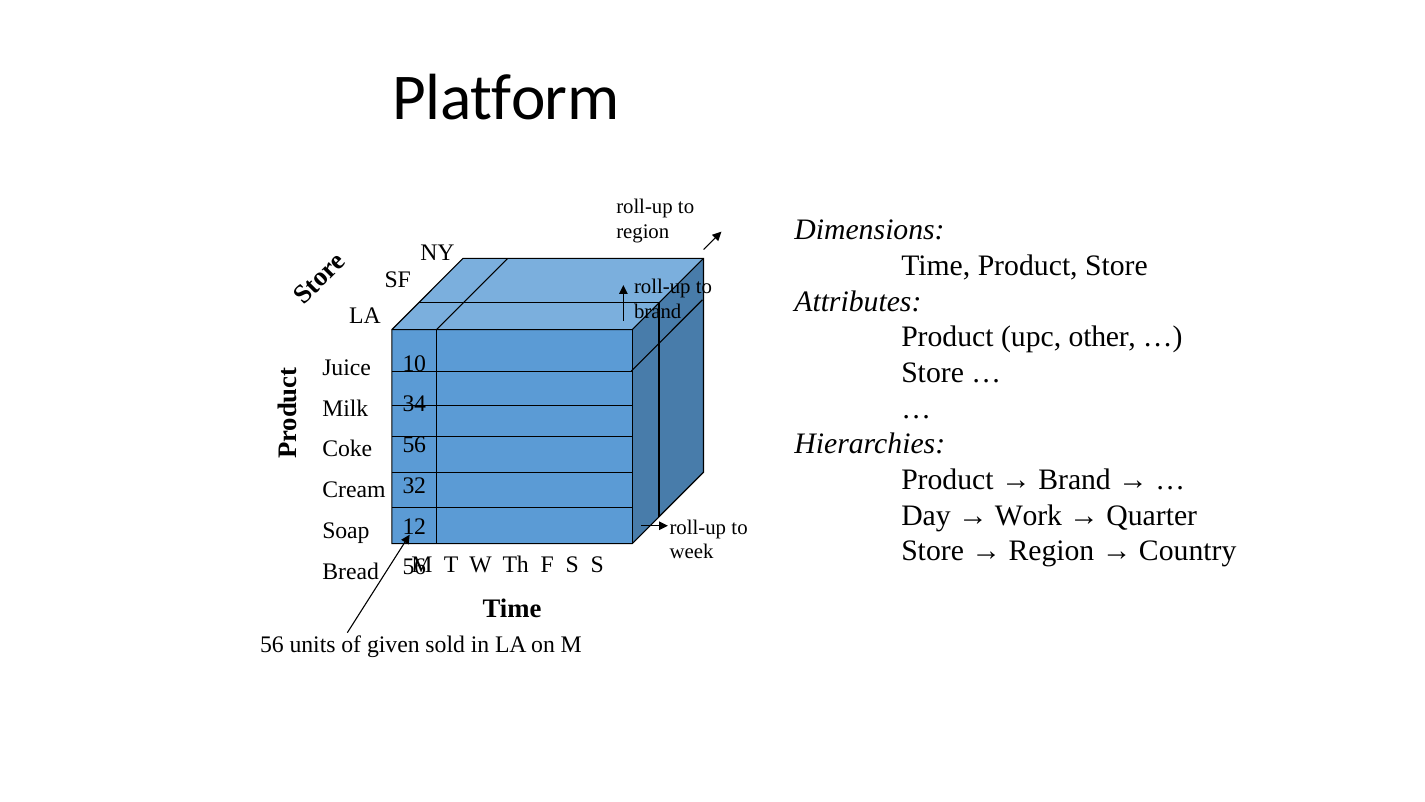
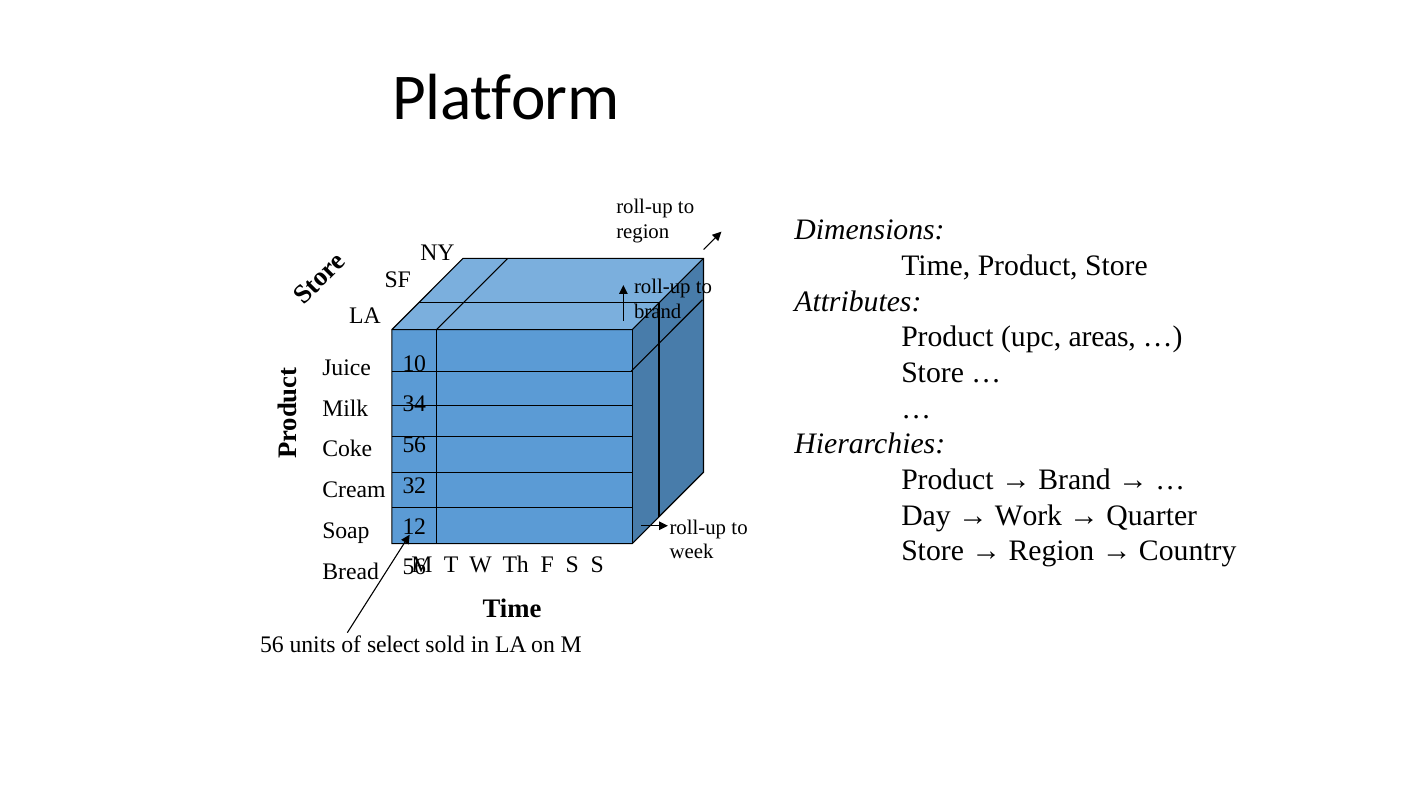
other: other -> areas (1102, 337)
given: given -> select (393, 645)
